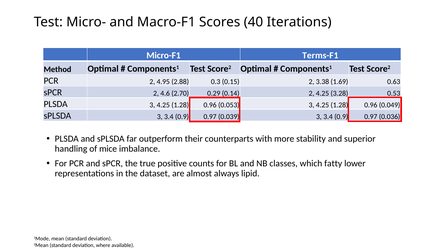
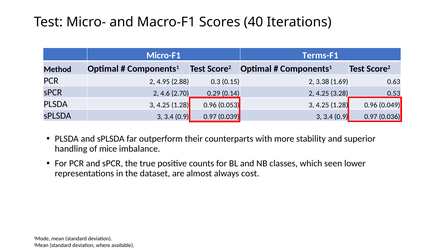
fatty: fatty -> seen (333, 163)
lipid: lipid -> cost (250, 173)
